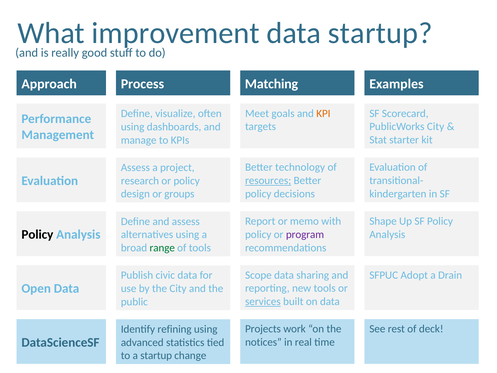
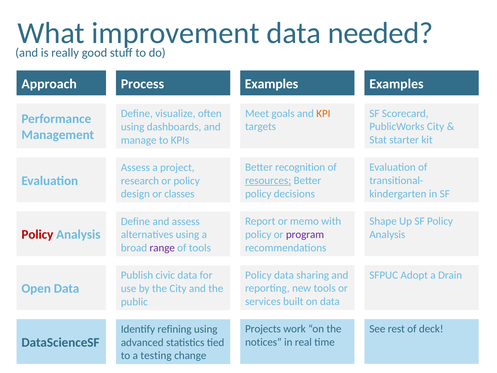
data startup: startup -> needed (380, 33)
Process Matching: Matching -> Examples (272, 84)
technology: technology -> recognition (300, 167)
groups: groups -> classes (179, 194)
Policy colour: black -> red (37, 234)
range colour: green -> purple (162, 248)
Scope: Scope -> Policy (258, 275)
services underline: present -> none (263, 301)
a startup: startup -> testing (156, 355)
